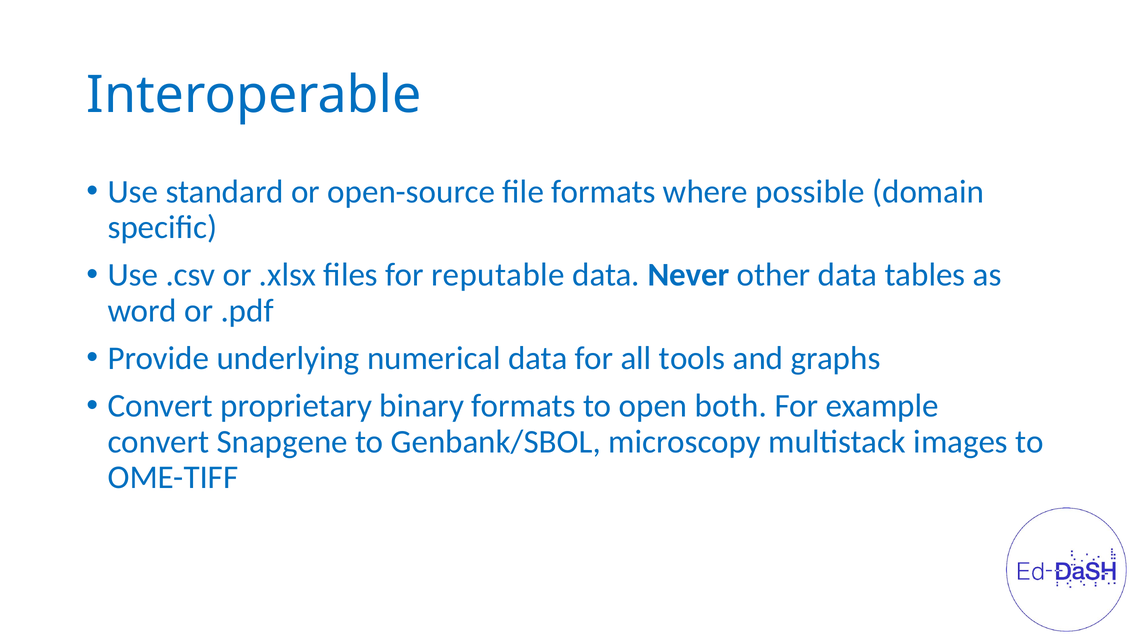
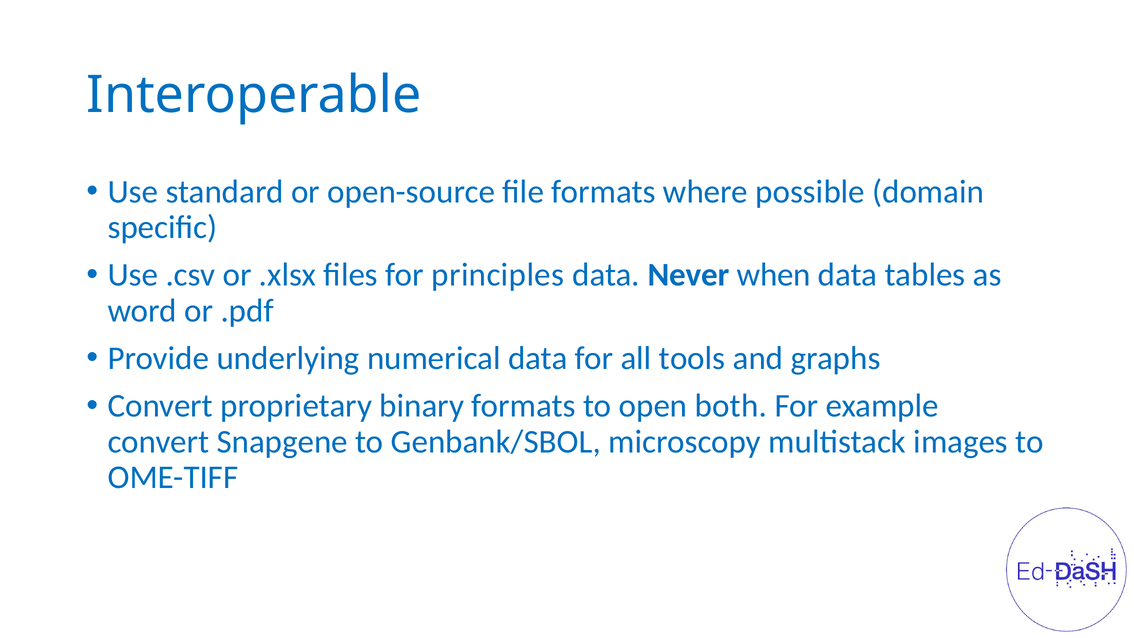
reputable: reputable -> principles (498, 275)
other: other -> when (774, 275)
